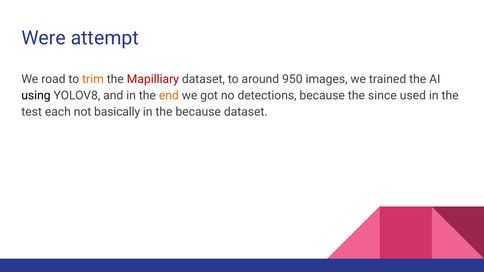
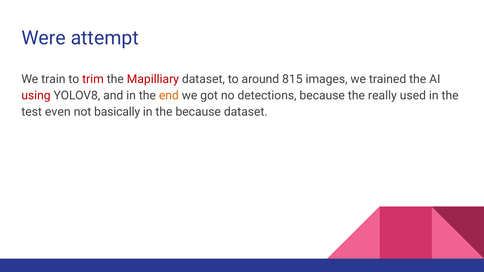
road: road -> train (53, 79)
trim colour: orange -> red (93, 79)
950: 950 -> 815 (292, 79)
using colour: black -> red (36, 96)
since: since -> really (382, 96)
each: each -> even (58, 112)
